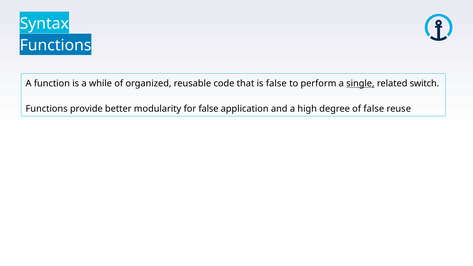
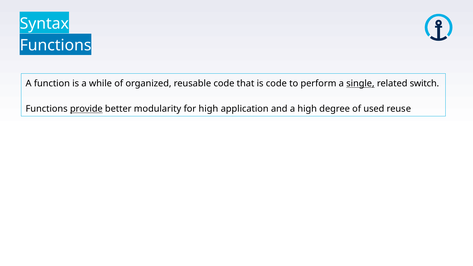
is false: false -> code (276, 84)
provide underline: none -> present (86, 109)
for false: false -> high (208, 109)
of false: false -> used (374, 109)
